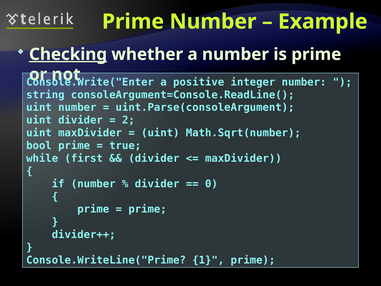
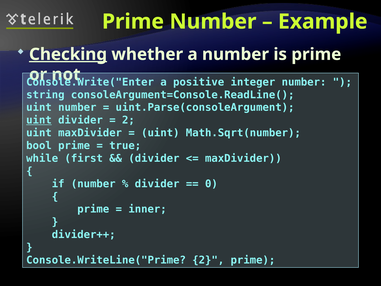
uint underline: none -> present (39, 120)
prime: prime -> inner (148, 209)
Console.WriteLine("Prime 1: 1 -> 2 (208, 260)
